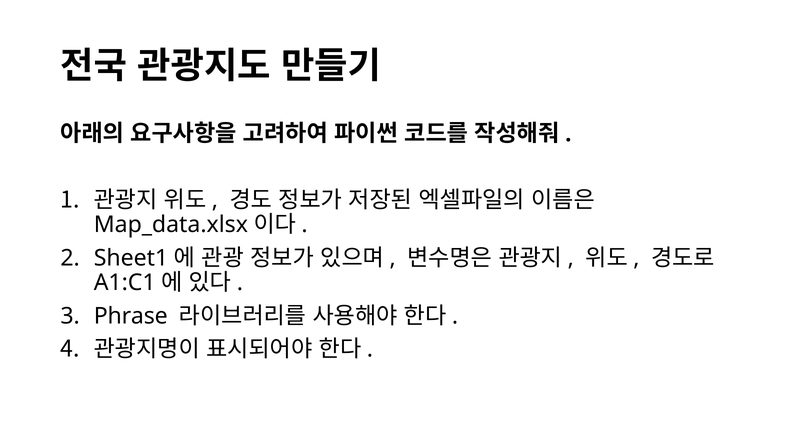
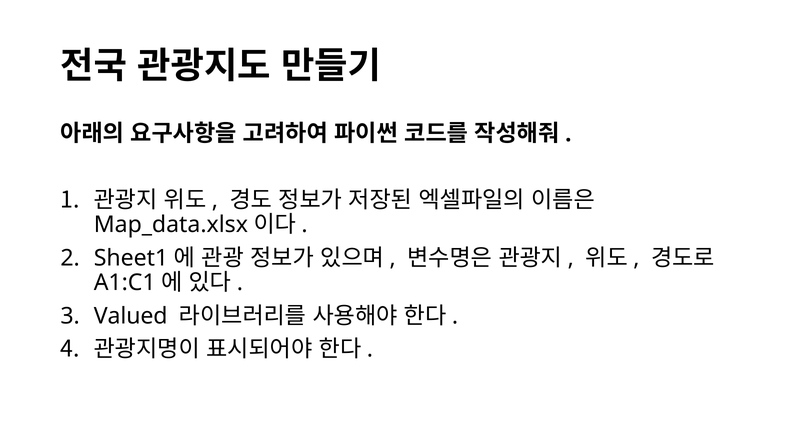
Phrase: Phrase -> Valued (131, 316)
